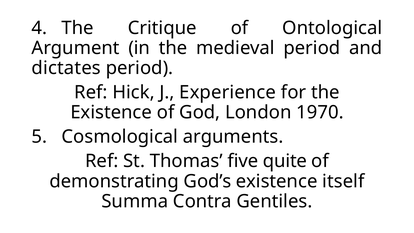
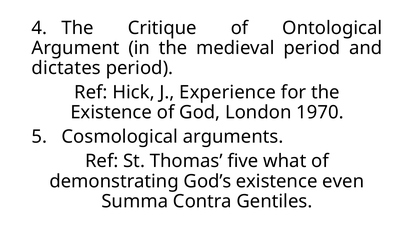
quite: quite -> what (285, 161)
itself: itself -> even (343, 181)
